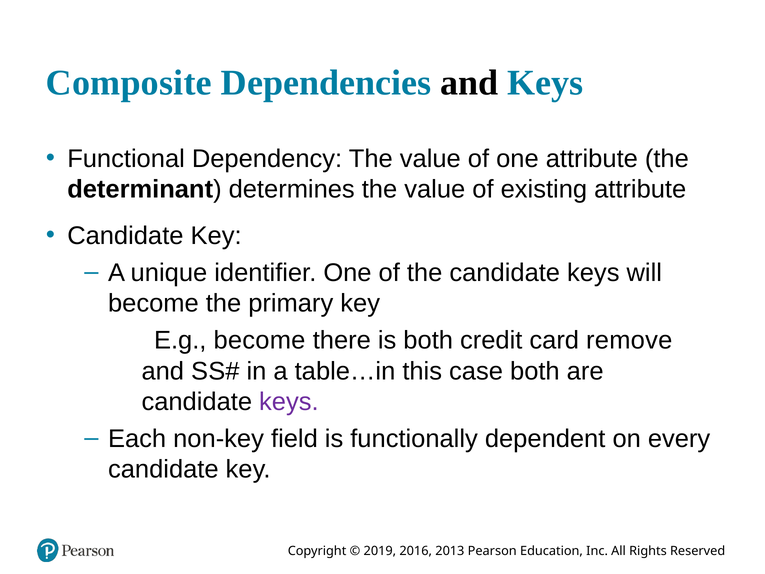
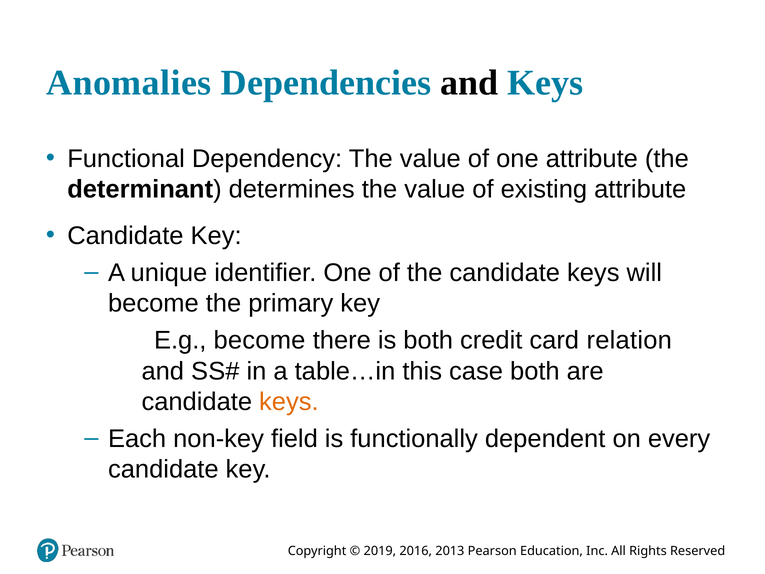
Composite: Composite -> Anomalies (129, 83)
remove: remove -> relation (629, 340)
keys colour: purple -> orange (289, 402)
